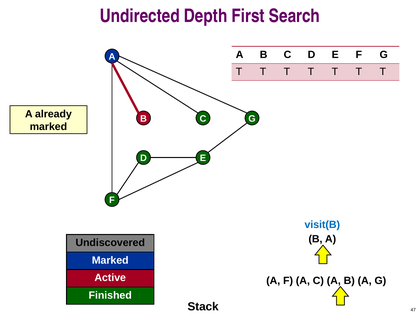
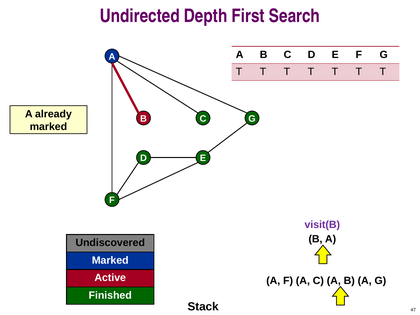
visit(B colour: blue -> purple (322, 225)
